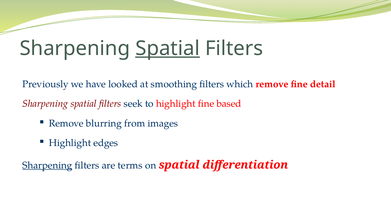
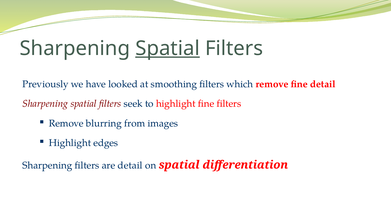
fine based: based -> filters (229, 104)
Sharpening underline: present -> none (47, 165)
are terms: terms -> detail (130, 165)
